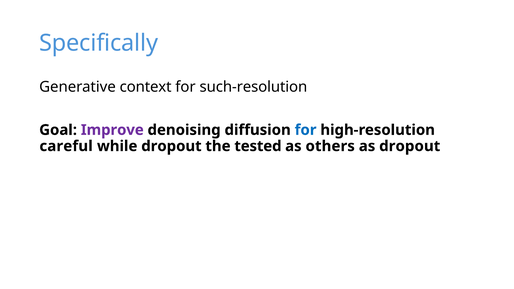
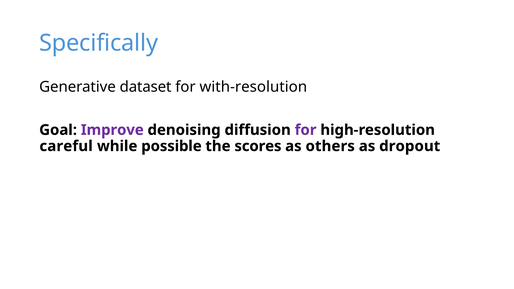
context: context -> dataset (146, 87)
such-resolution: such-resolution -> with-resolution (253, 87)
for colour: blue -> purple (306, 130)
while dropout: dropout -> possible (171, 146)
tested: tested -> scores (258, 146)
